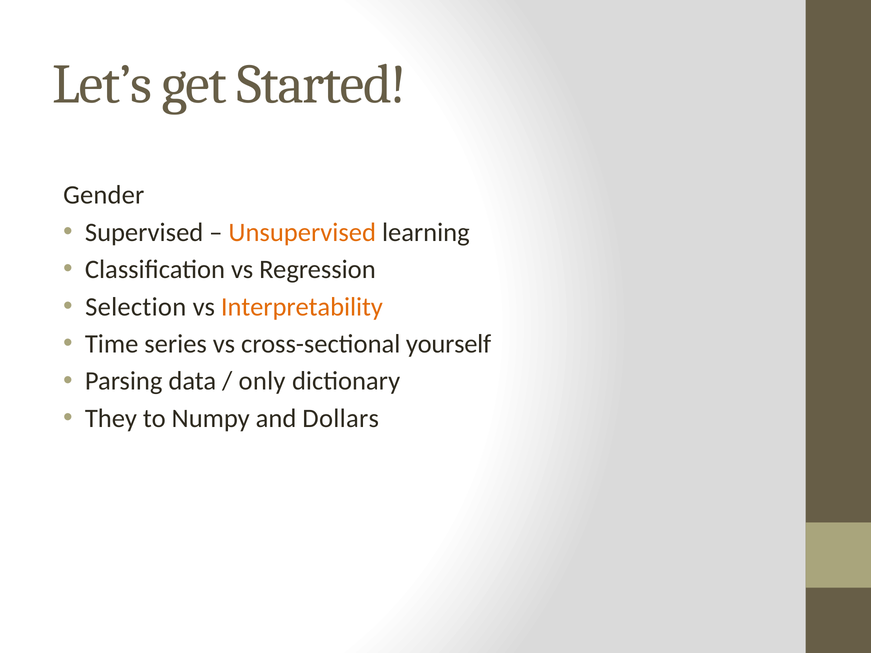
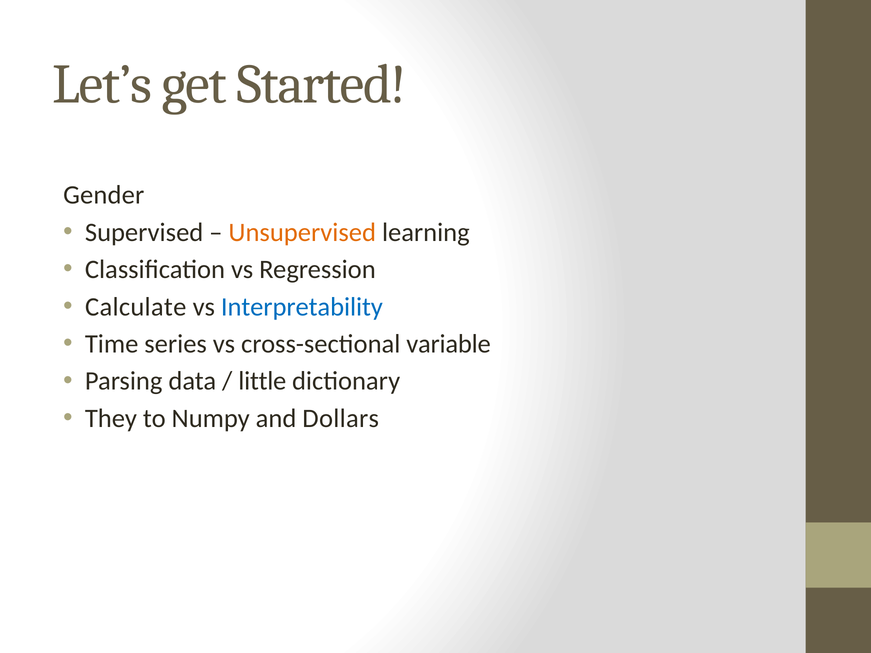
Selection: Selection -> Calculate (136, 307)
Interpretability colour: orange -> blue (302, 307)
yourself: yourself -> variable (449, 344)
only: only -> little (262, 381)
